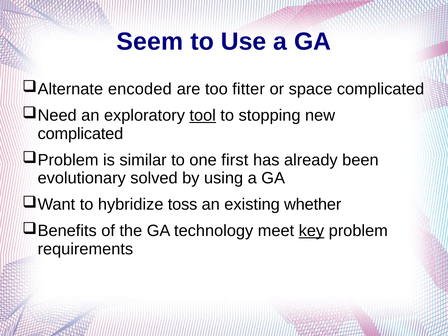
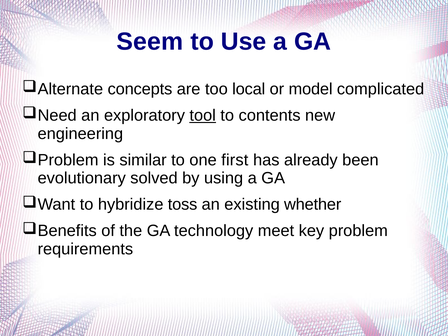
encoded: encoded -> concepts (140, 89)
fitter: fitter -> local (249, 89)
space: space -> model (311, 89)
stopping: stopping -> contents (270, 115)
complicated: complicated -> engineering (80, 134)
key underline: present -> none (311, 231)
